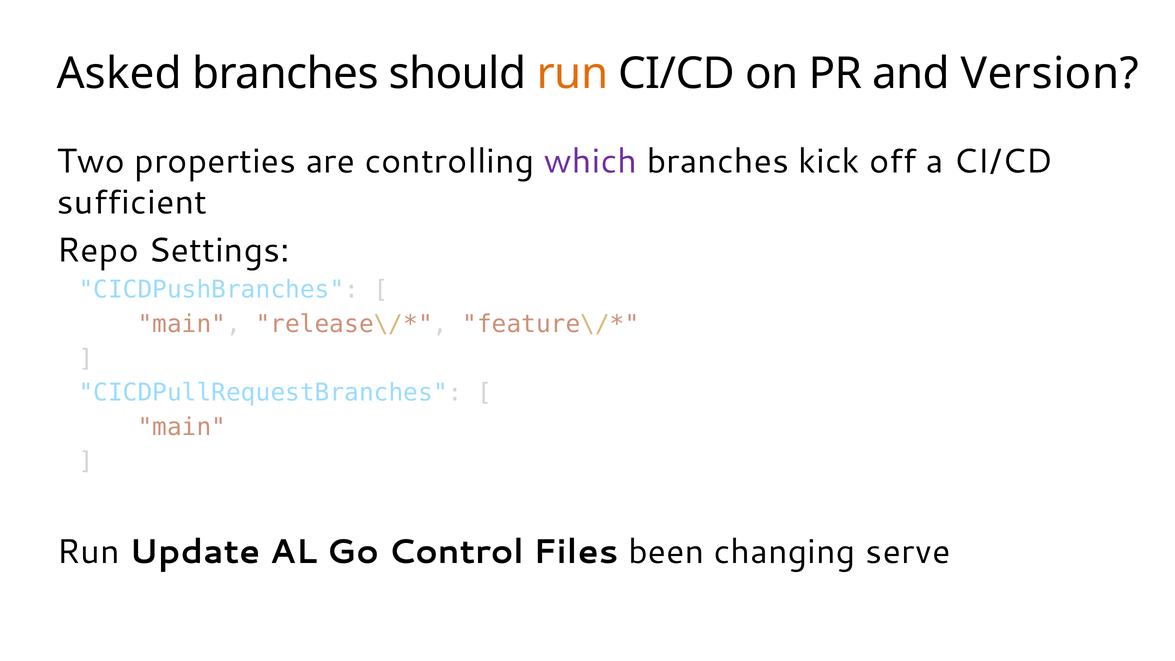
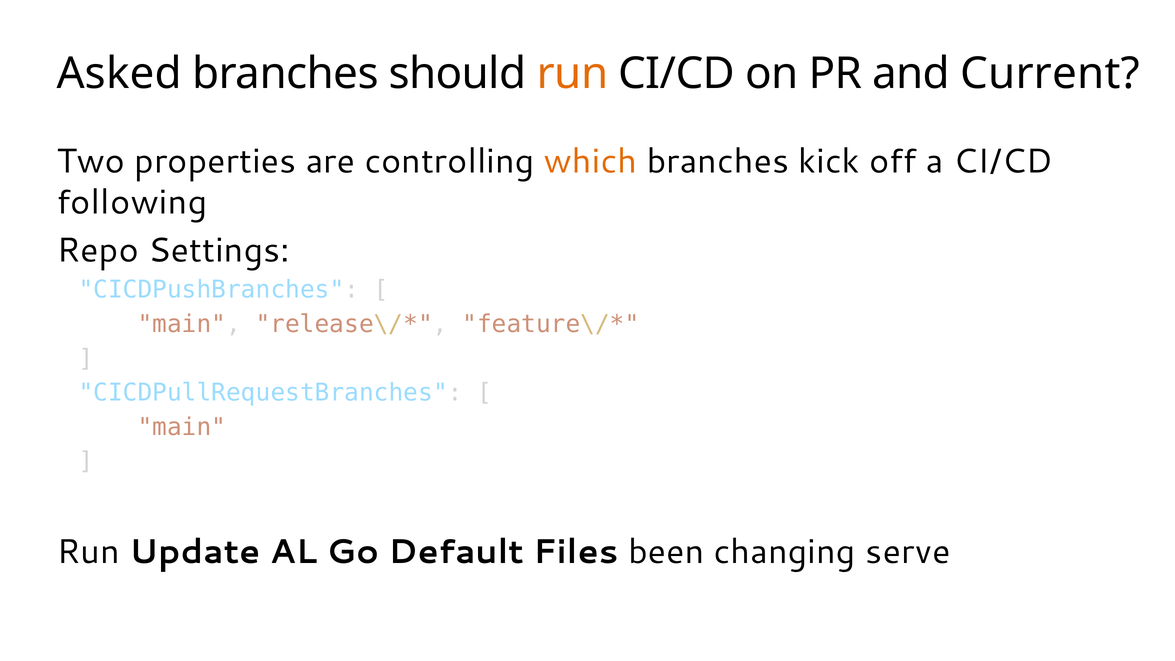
Version: Version -> Current (1050, 74)
which colour: purple -> orange (591, 161)
sufficient: sufficient -> following (132, 202)
Control: Control -> Default (456, 552)
